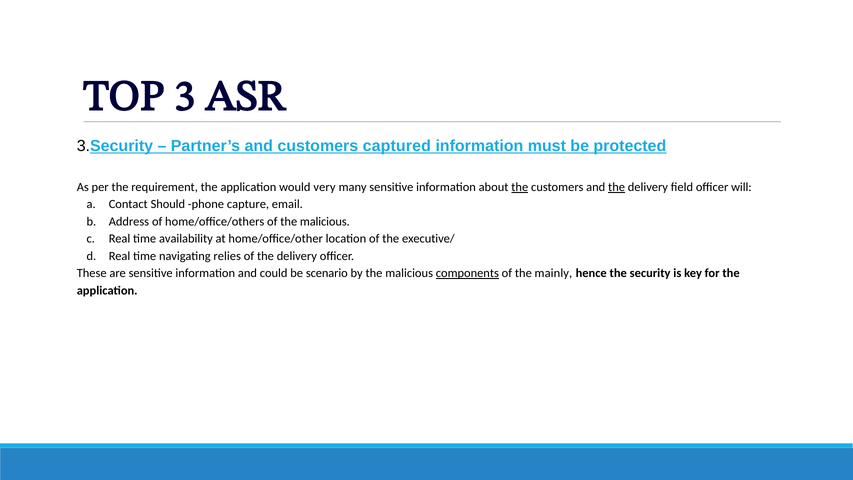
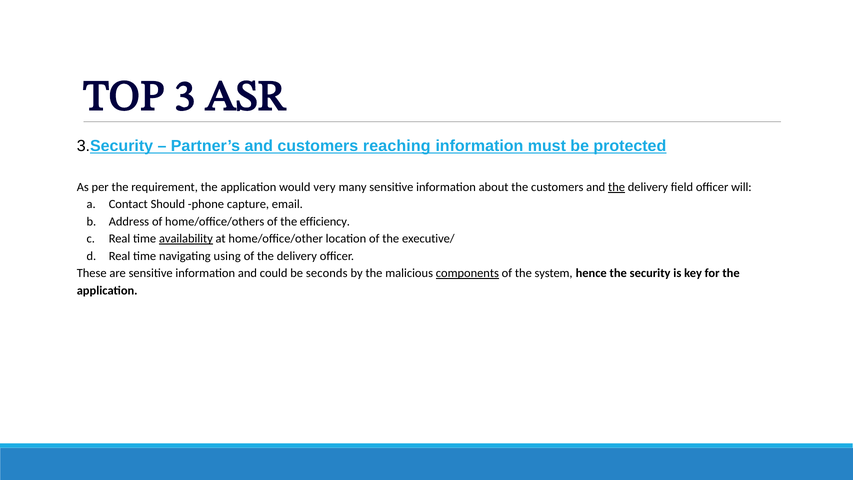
captured: captured -> reaching (397, 146)
the underline: present -> none (520, 187)
of the malicious: malicious -> efficiency (325, 221)
availability underline: none -> present (186, 239)
relies: relies -> using (227, 256)
scenario: scenario -> seconds (327, 273)
mainly: mainly -> system (554, 273)
